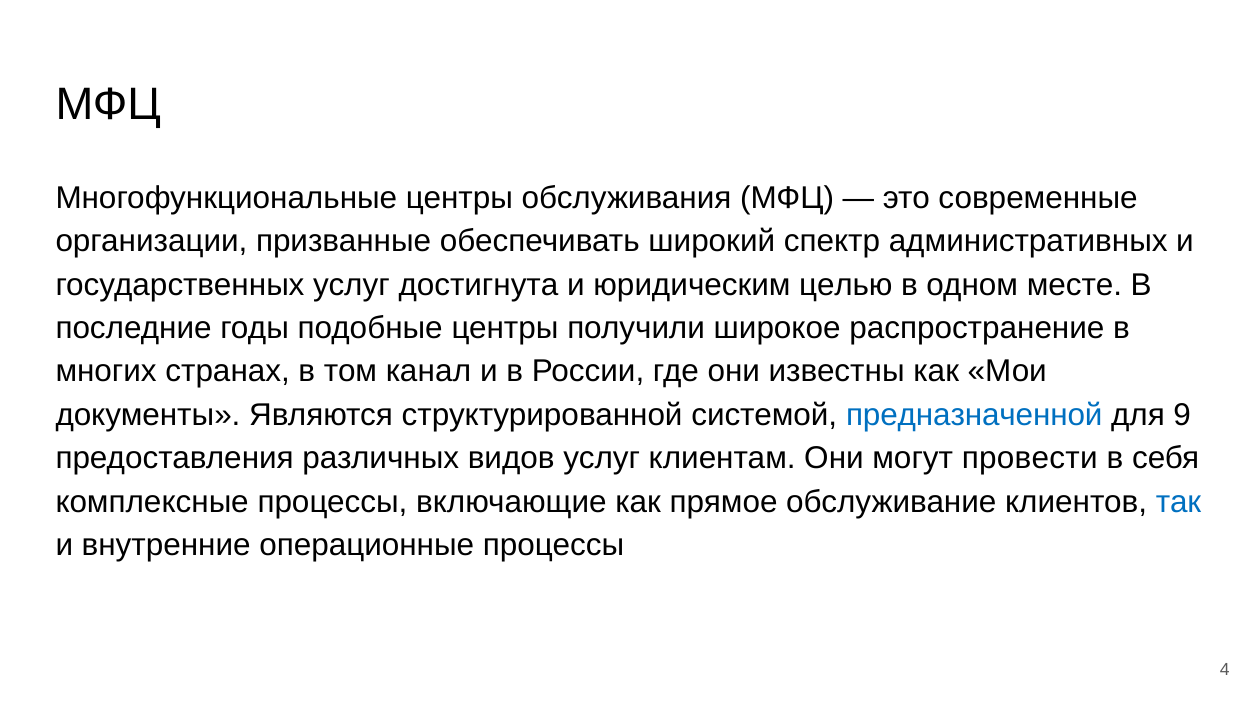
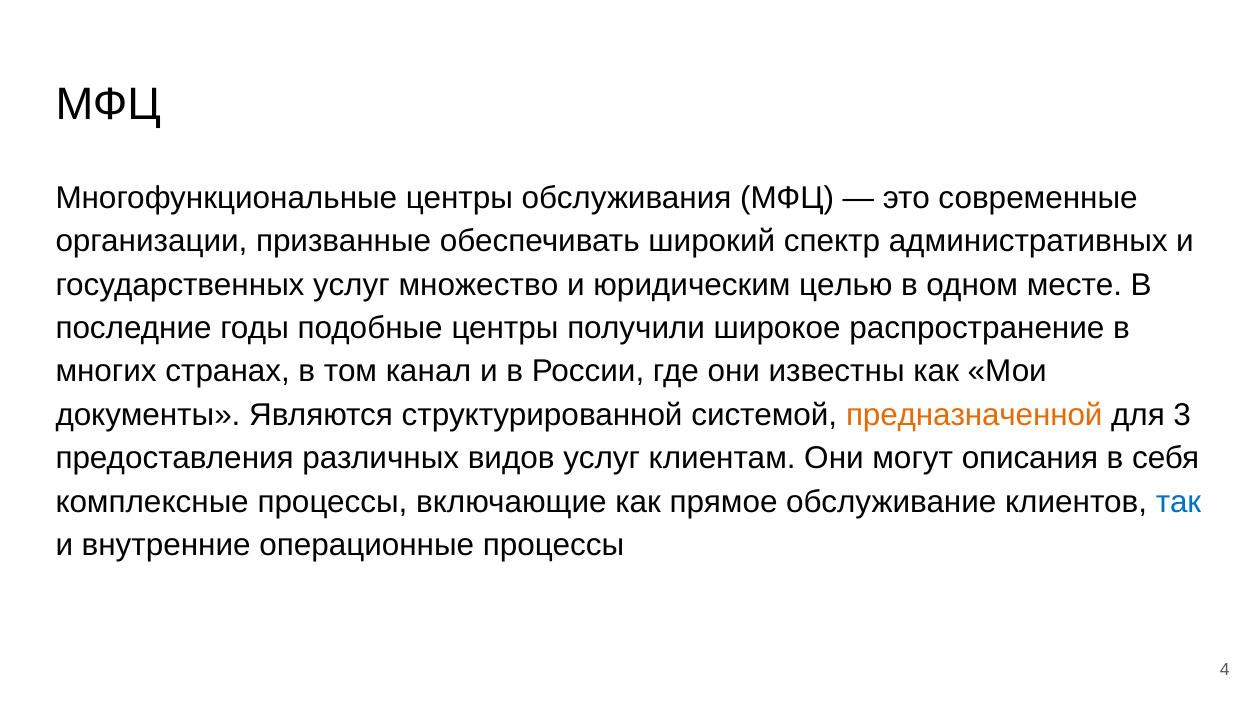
достигнута: достигнута -> множество (478, 285)
предназначенной colour: blue -> orange (974, 415)
9: 9 -> 3 (1182, 415)
провести: провести -> описания (1030, 459)
